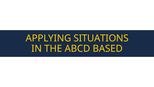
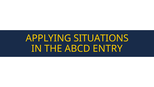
BASED: BASED -> ENTRY (108, 48)
